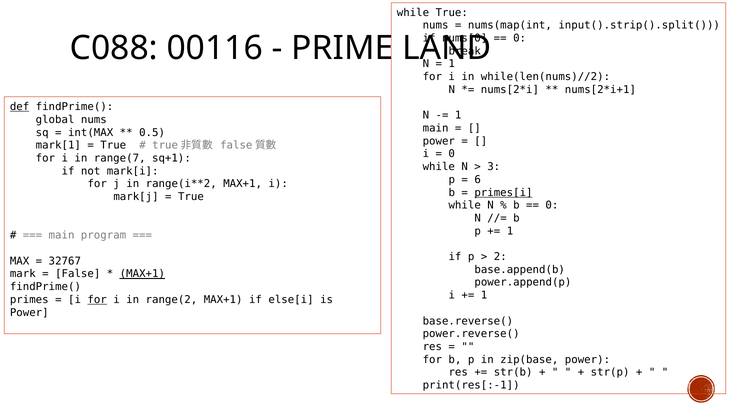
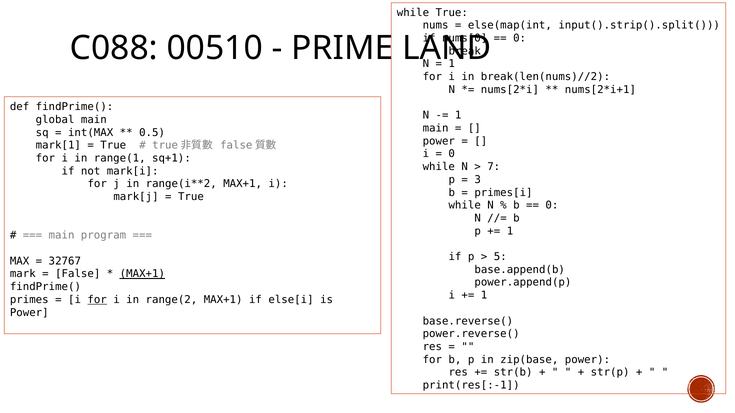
nums(map(int: nums(map(int -> else(map(int (510, 25)
00116: 00116 -> 00510 (215, 48)
while(len(nums)//2: while(len(nums)//2 -> break(len(nums)//2 (545, 77)
def underline: present -> none (20, 107)
global nums: nums -> main (94, 120)
range(7: range(7 -> range(1 (120, 158)
3: 3 -> 7 (494, 167)
6: 6 -> 3 (478, 180)
primes[i underline: present -> none (503, 193)
2: 2 -> 5 (500, 257)
